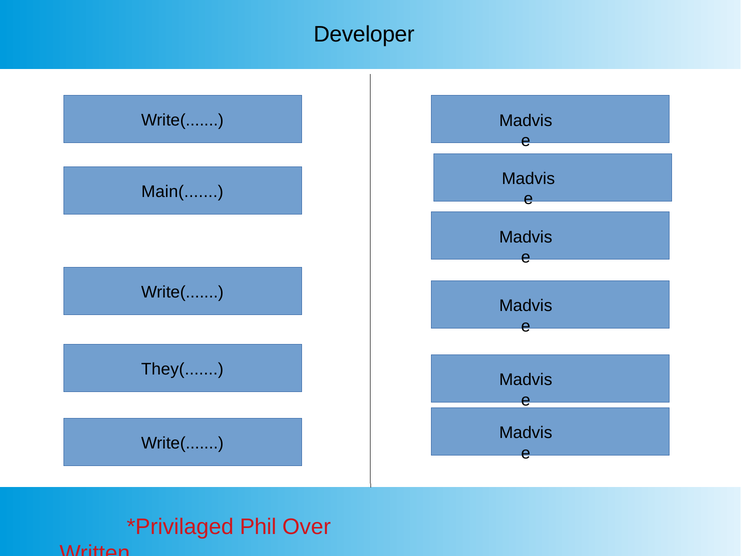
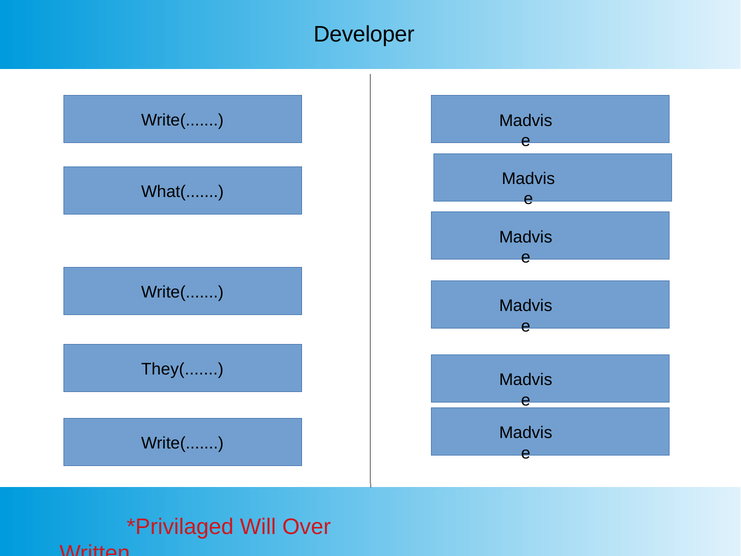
Main(: Main( -> What( (182, 192)
Phil: Phil -> Will (258, 526)
